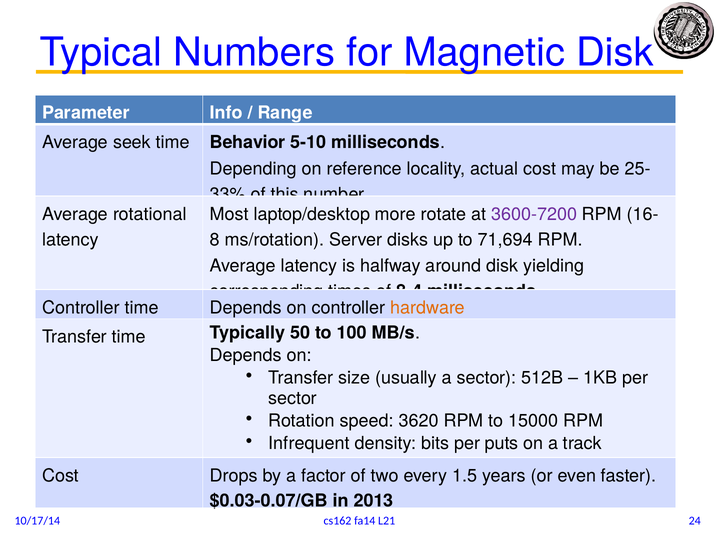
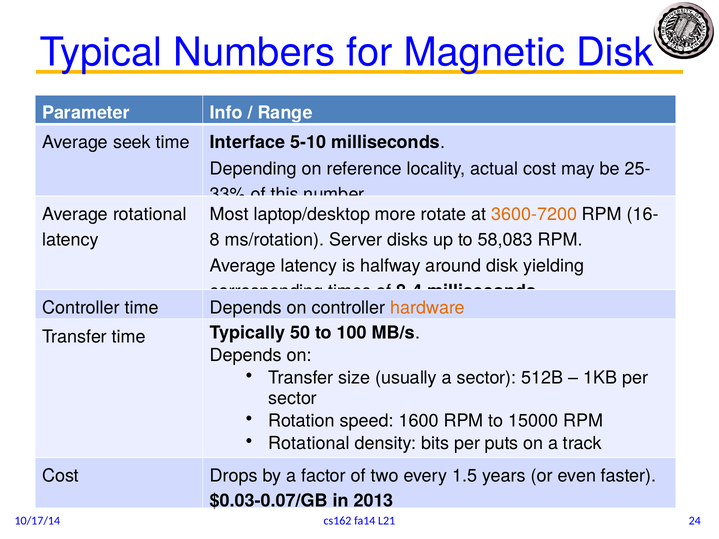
Behavior: Behavior -> Interface (248, 143)
3600-7200 colour: purple -> orange (534, 214)
71,694: 71,694 -> 58,083 (505, 240)
3620: 3620 -> 1600 (419, 421)
Infrequent: Infrequent -> Rotational (309, 444)
